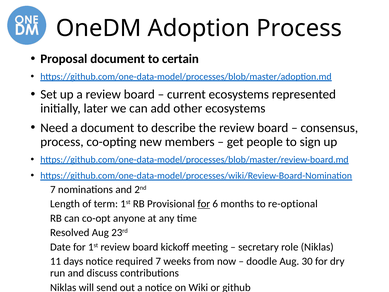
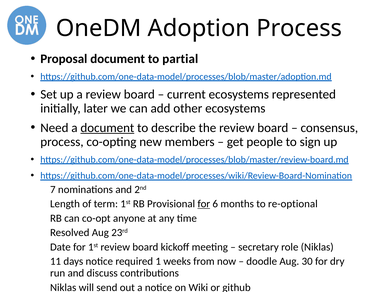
certain: certain -> partial (180, 59)
document underline: none -> present (107, 128)
required 7: 7 -> 1 (158, 261)
